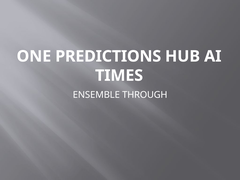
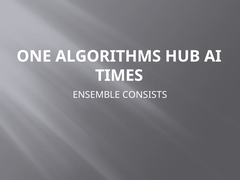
PREDICTIONS: PREDICTIONS -> ALGORITHMS (108, 56)
THROUGH: THROUGH -> CONSISTS (145, 95)
